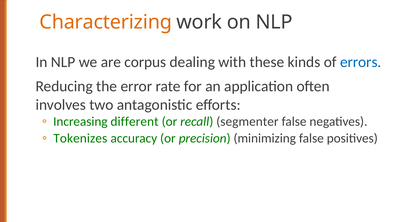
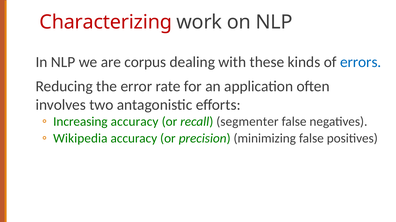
Characterizing colour: orange -> red (106, 22)
Increasing different: different -> accuracy (135, 122)
Tokenizes: Tokenizes -> Wikipedia (80, 139)
